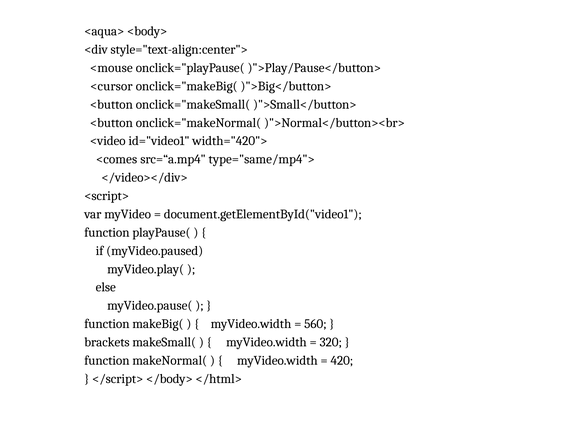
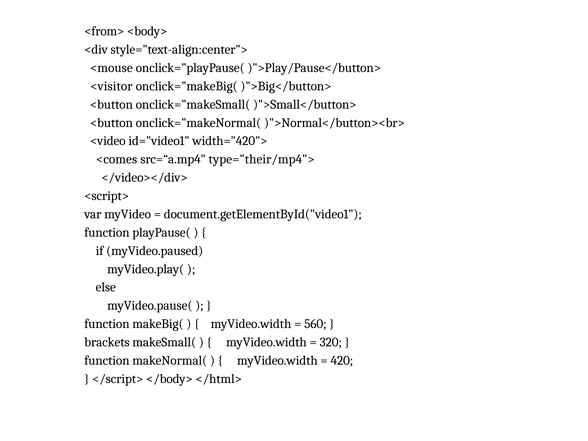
<aqua>: <aqua> -> <from> (104, 31)
<cursor: <cursor -> <visitor (111, 86)
type="same/mp4">: type="same/mp4"> -> type="their/mp4"> (262, 159)
